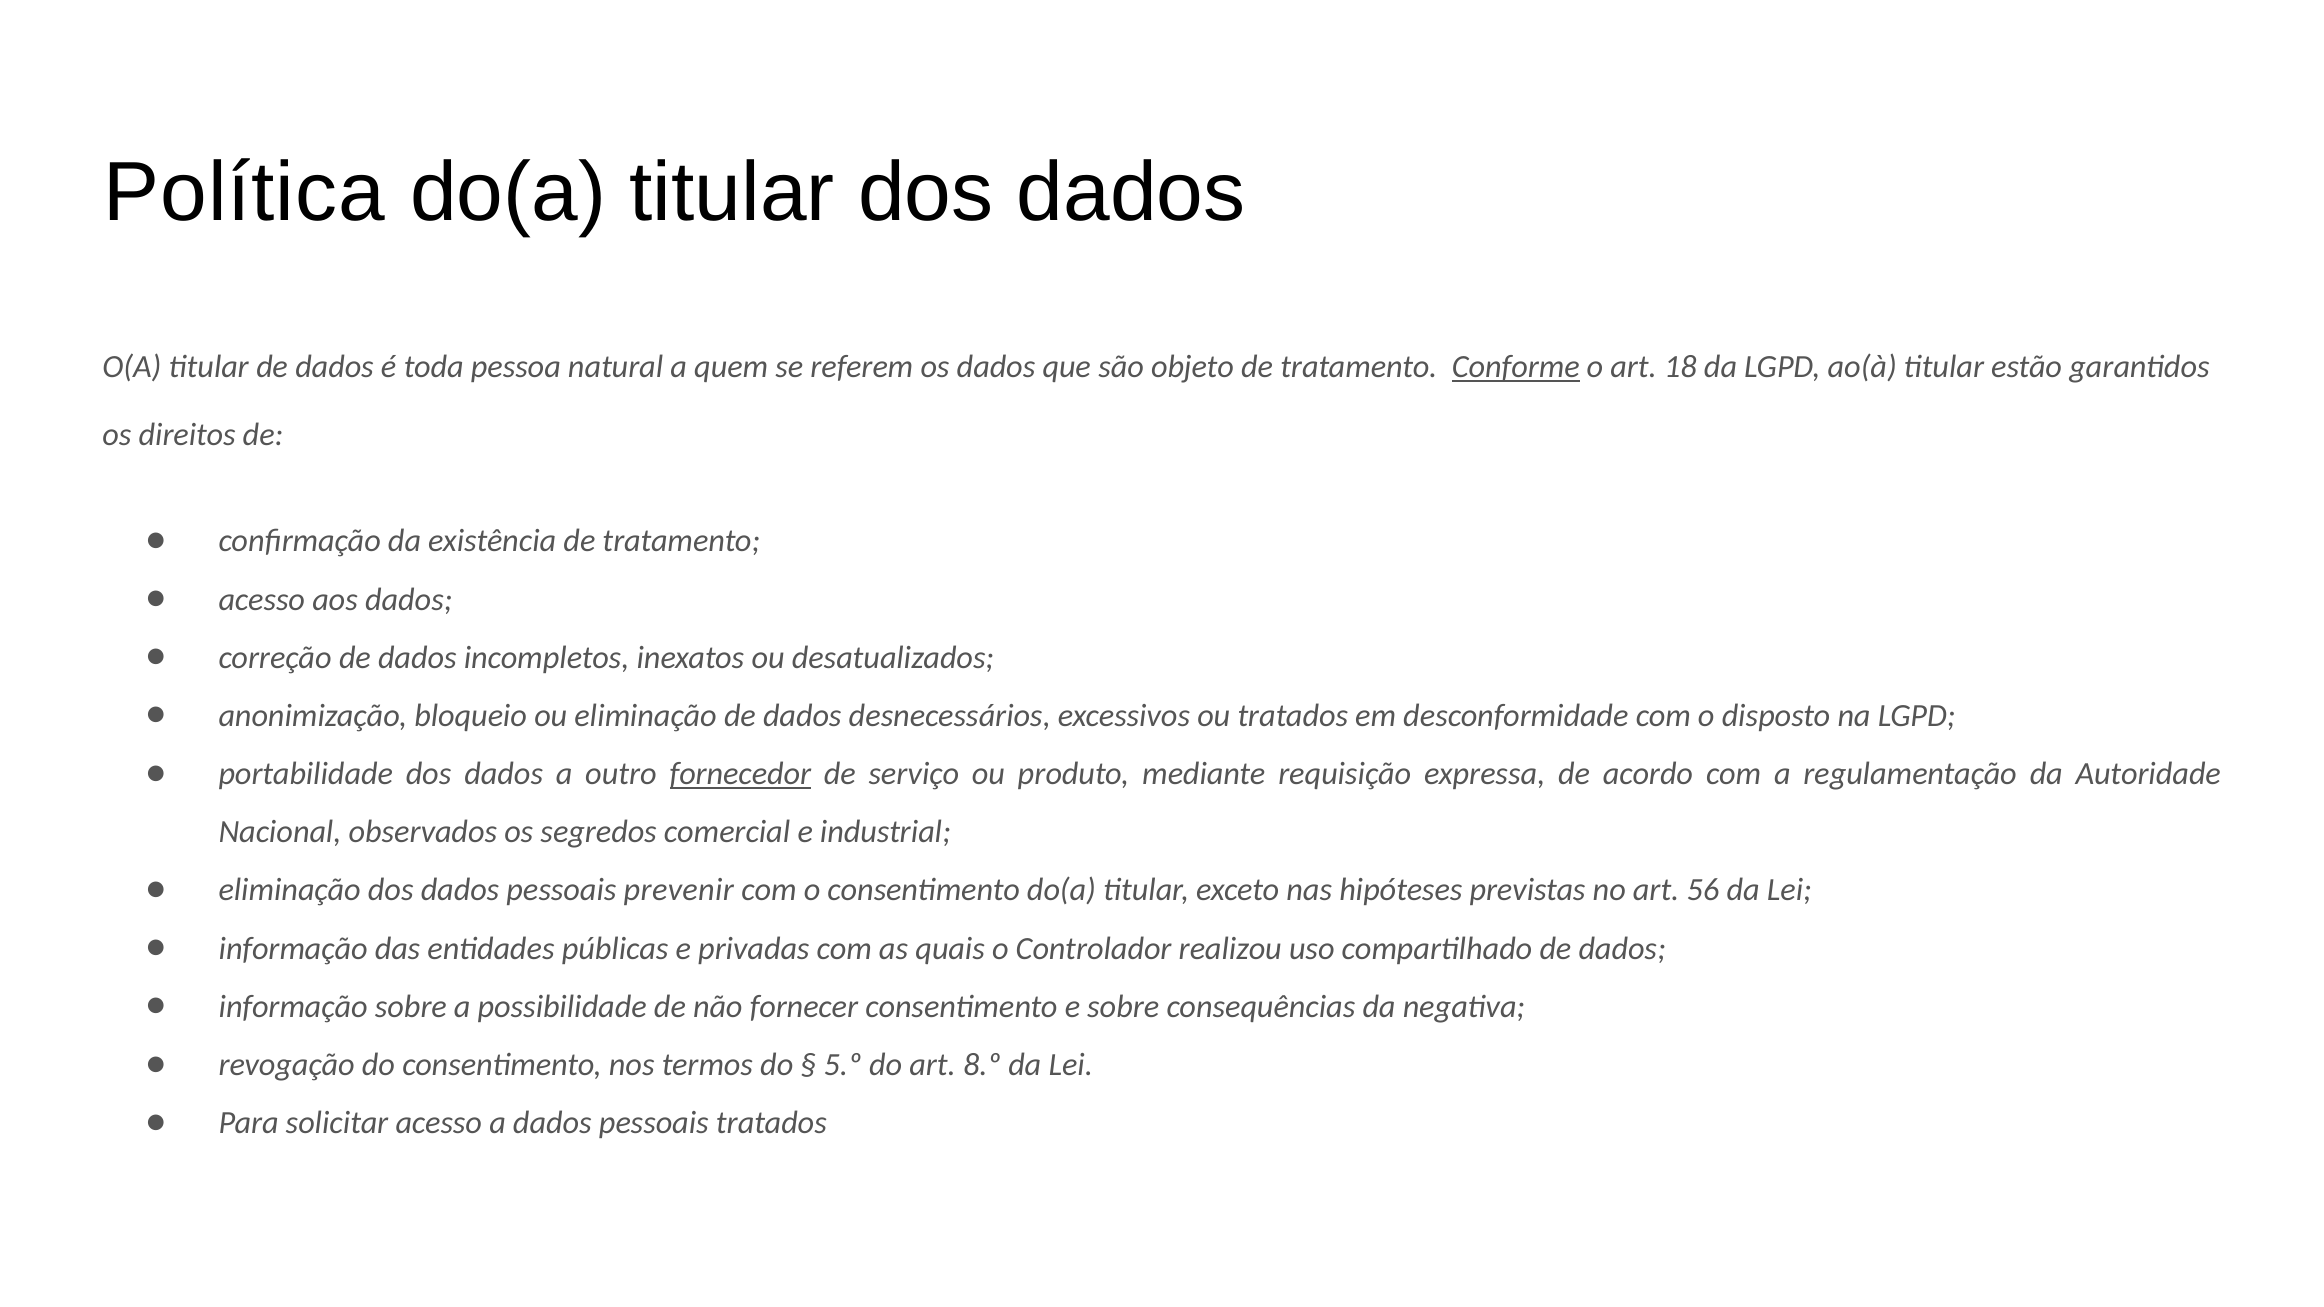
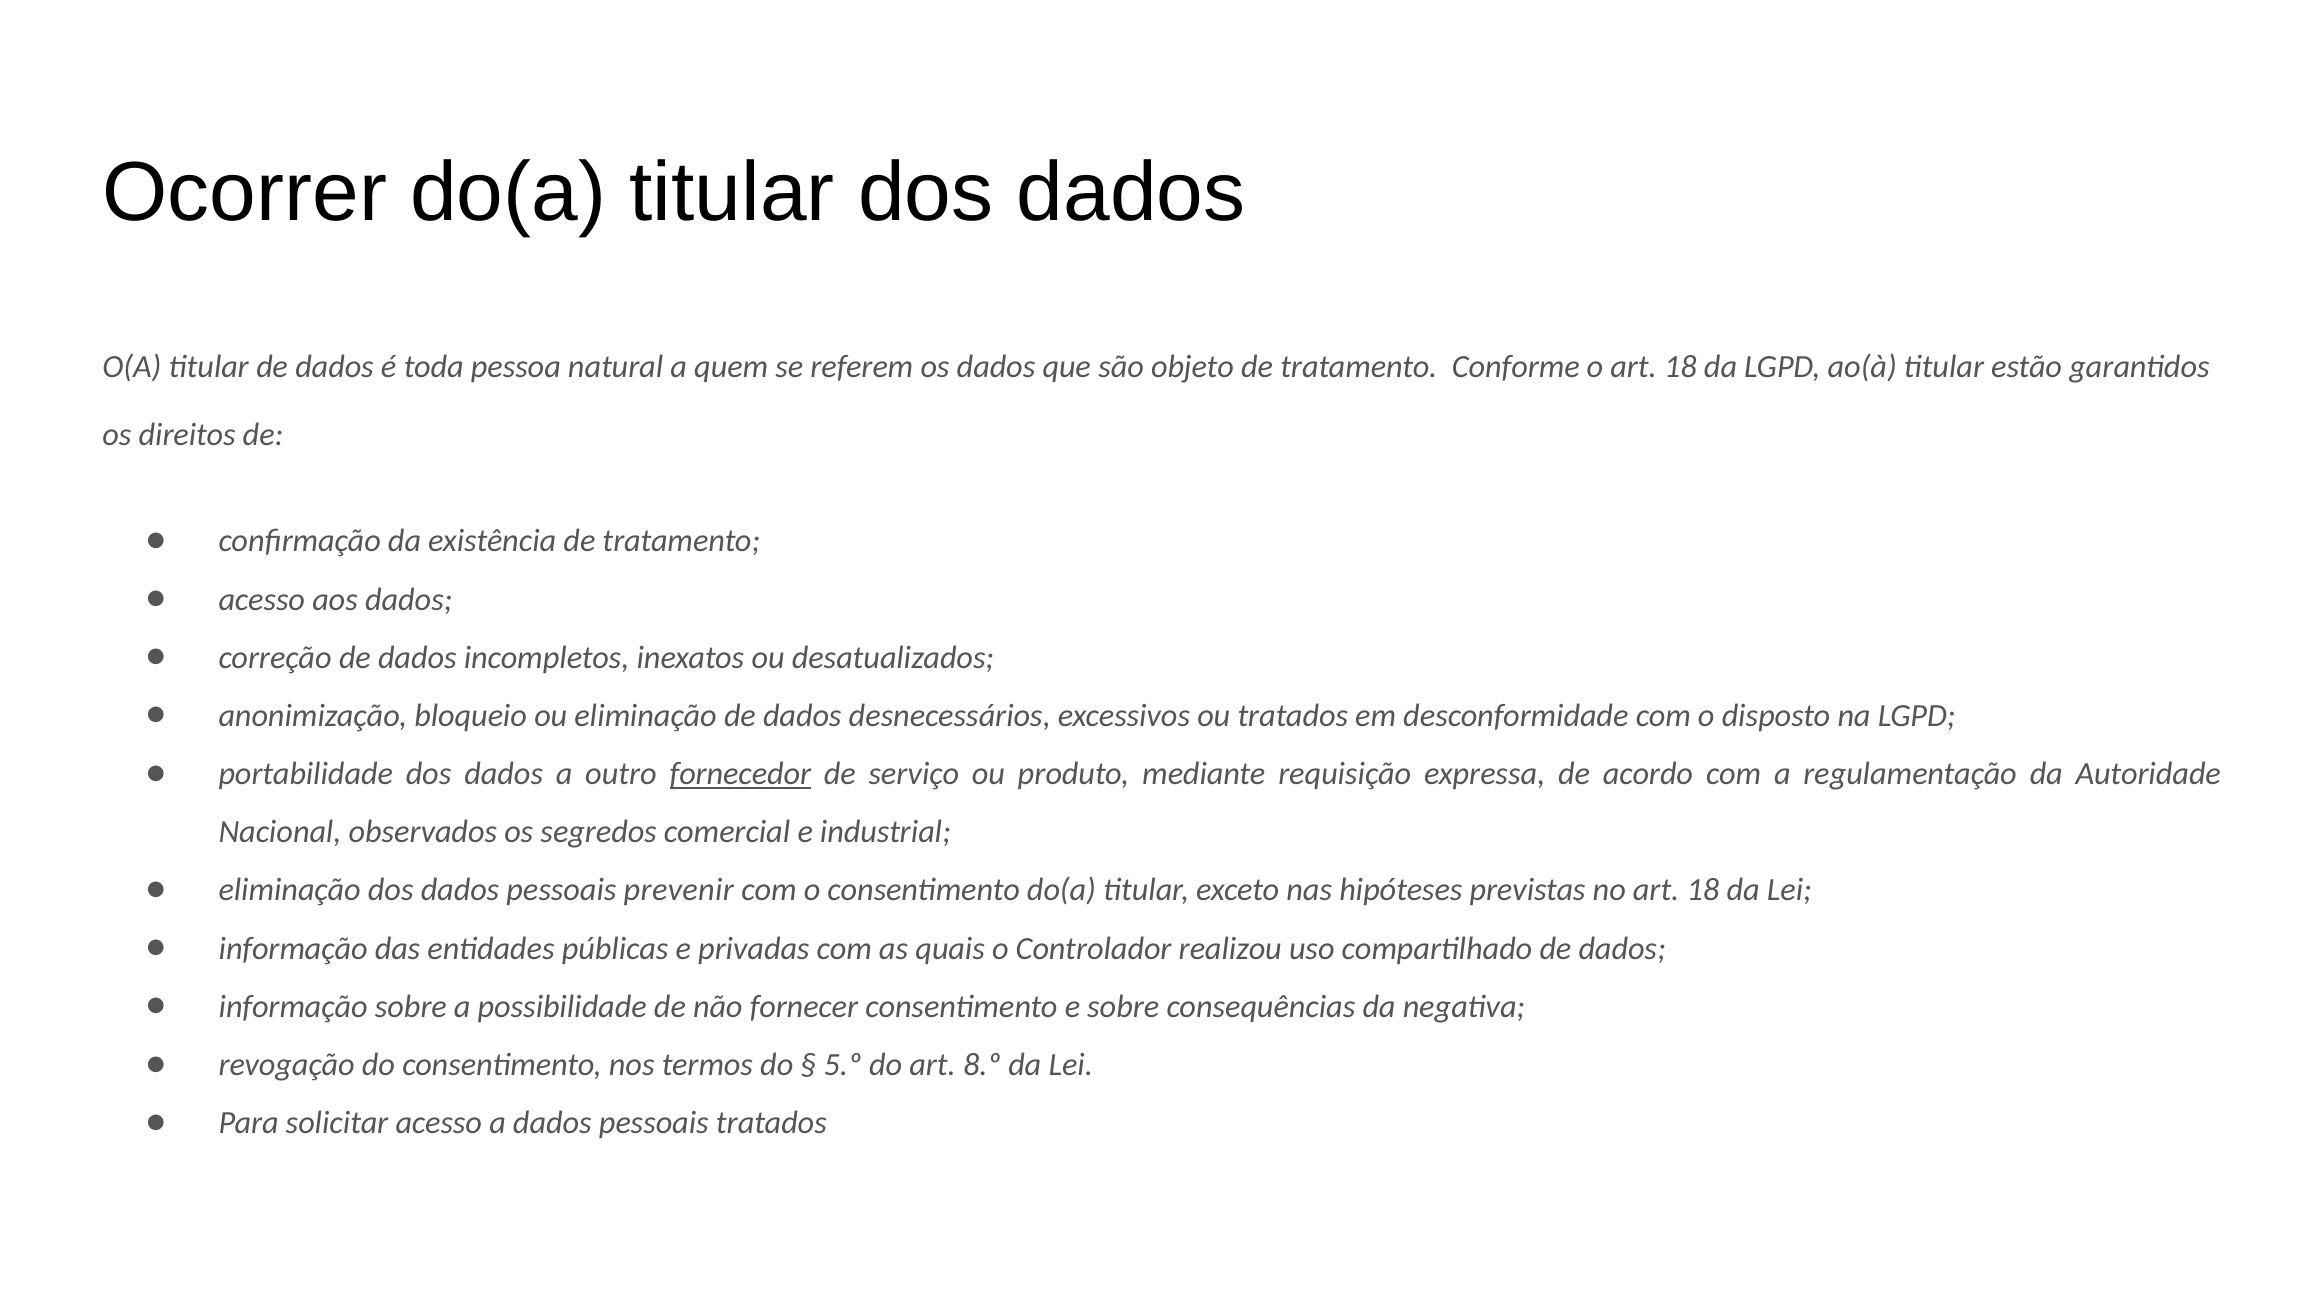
Política: Política -> Ocorrer (245, 193)
Conforme underline: present -> none (1516, 367)
no art 56: 56 -> 18 (1703, 890)
